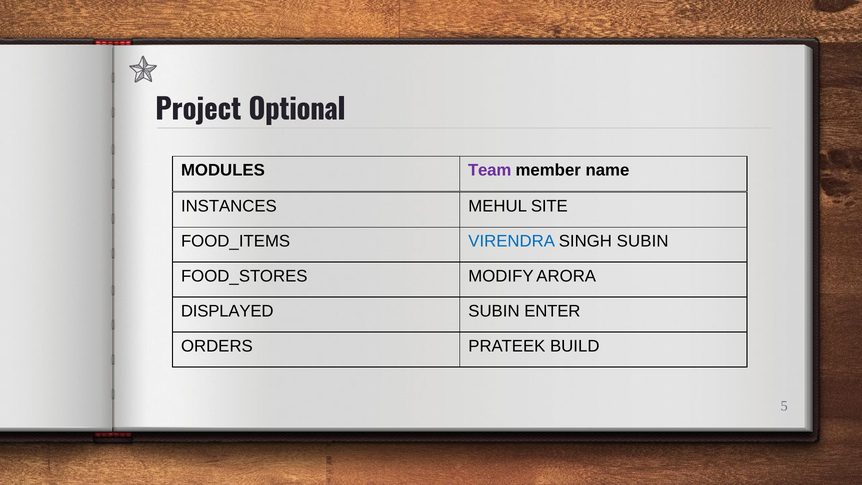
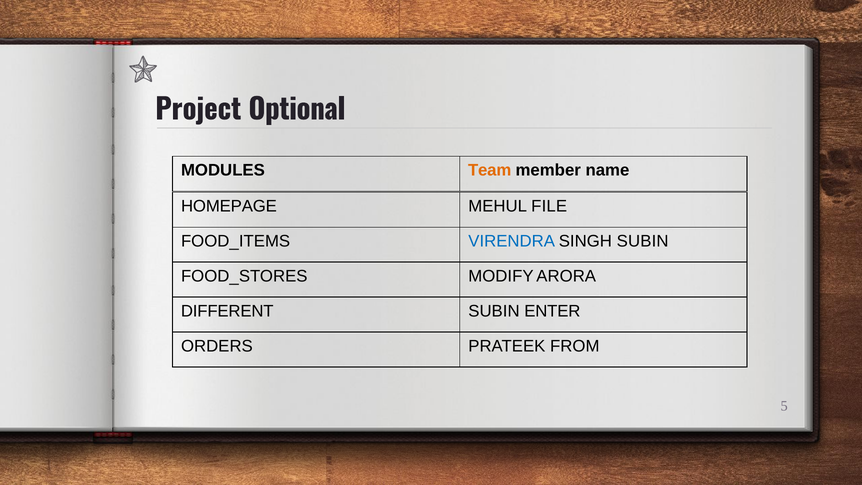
Team colour: purple -> orange (490, 170)
INSTANCES: INSTANCES -> HOMEPAGE (229, 206)
SITE: SITE -> FILE (549, 206)
DISPLAYED: DISPLAYED -> DIFFERENT (227, 311)
BUILD: BUILD -> FROM (575, 346)
